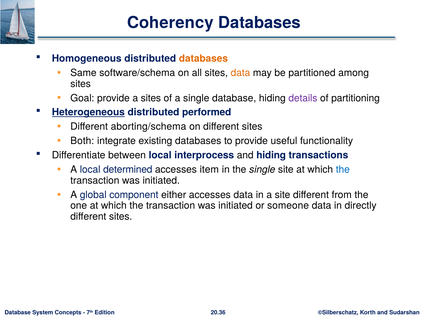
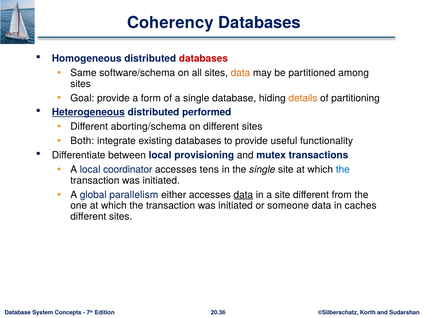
databases colour: orange -> red (203, 59)
a sites: sites -> form (151, 98)
details colour: purple -> orange (303, 98)
interprocess: interprocess -> provisioning (204, 155)
and hiding: hiding -> mutex (271, 155)
determined: determined -> coordinator (128, 170)
item: item -> tens (209, 170)
component: component -> parallelism (134, 195)
data underline: none -> present (243, 195)
directly: directly -> caches (361, 206)
